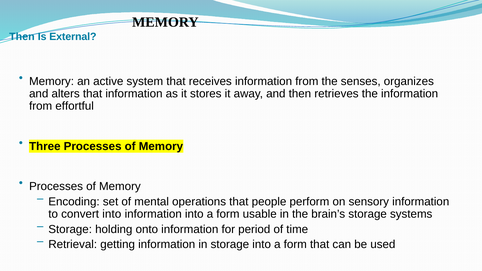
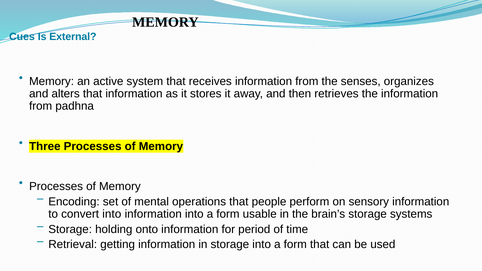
Then: Then -> Cues (22, 37)
effortful: effortful -> padhna (75, 106)
